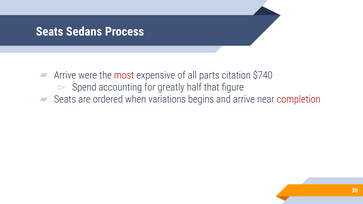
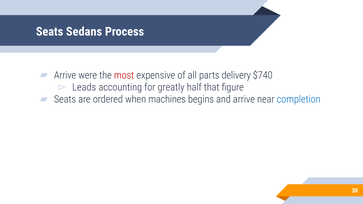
citation: citation -> delivery (236, 75)
Spend: Spend -> Leads (84, 87)
variations: variations -> machines (167, 99)
completion colour: red -> blue (299, 99)
